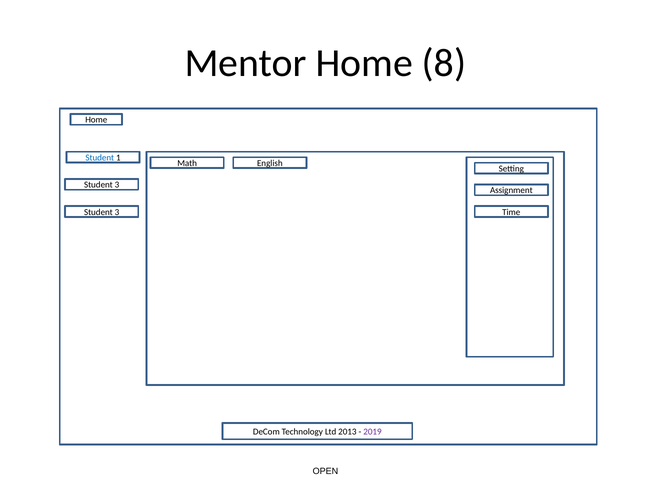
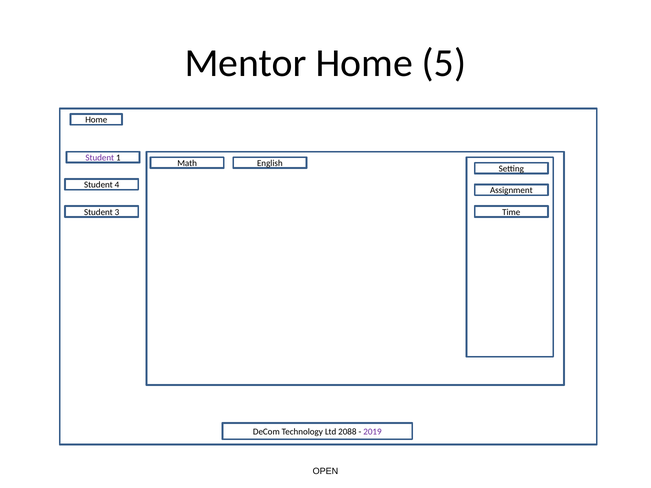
8: 8 -> 5 (444, 63)
Student colour: blue -> purple (100, 158)
3: 3 -> 4 (117, 185)
2013: 2013 -> 2088 (347, 432)
